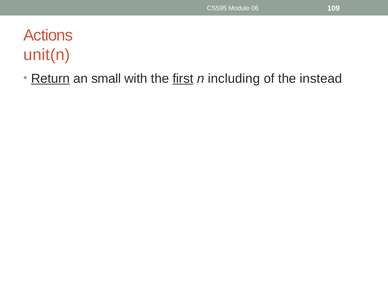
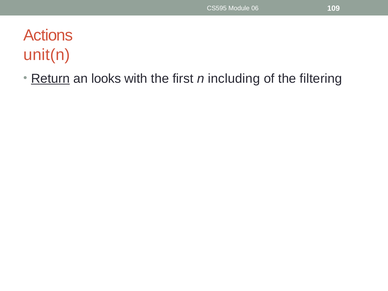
small: small -> looks (106, 79)
first underline: present -> none (183, 79)
instead: instead -> filtering (321, 79)
